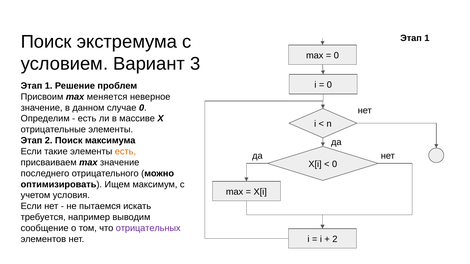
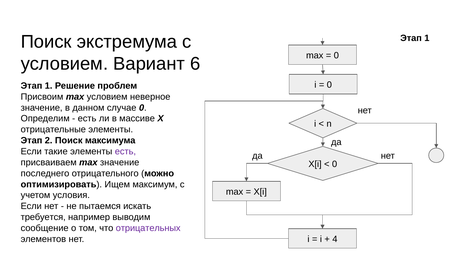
3: 3 -> 6 (195, 64)
max меняется: меняется -> условием (107, 97)
есть colour: orange -> purple (125, 152)
2: 2 -> 4 (335, 239)
